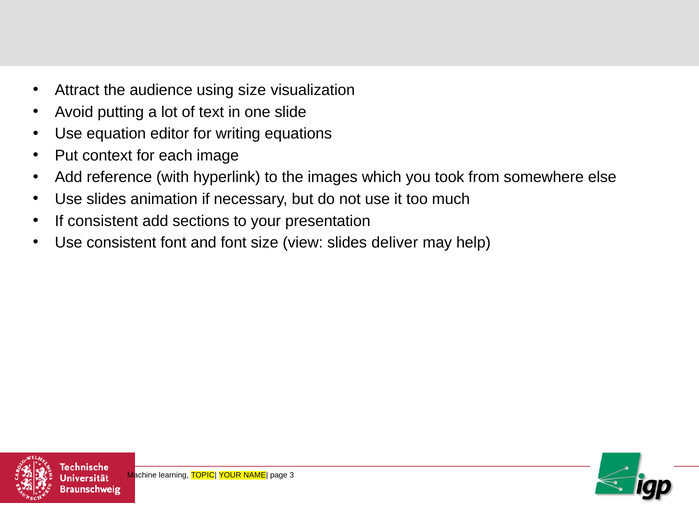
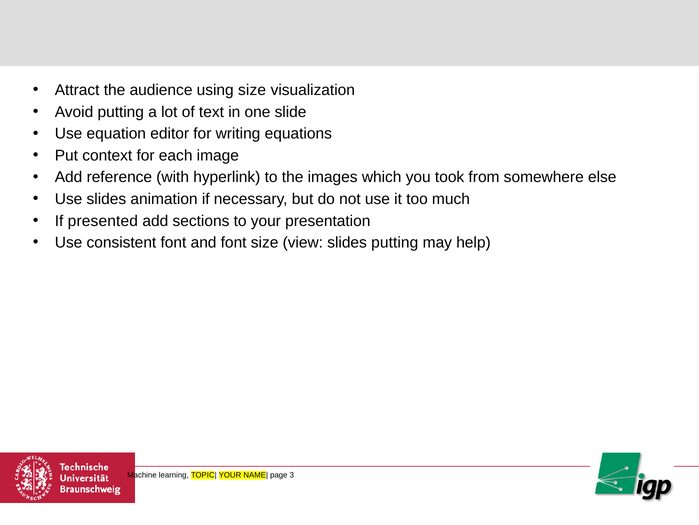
If consistent: consistent -> presented (103, 221)
slides deliver: deliver -> putting (395, 242)
